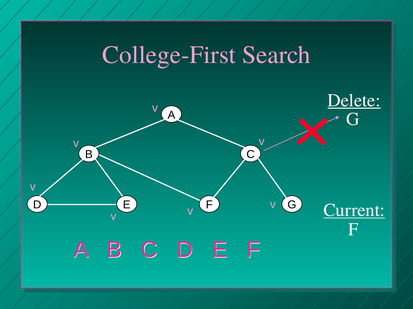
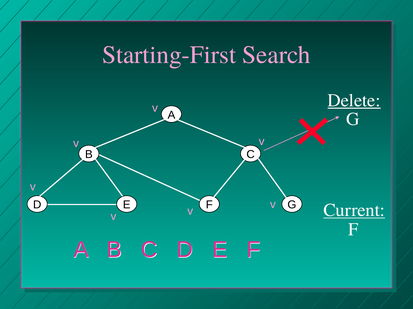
College-First: College-First -> Starting-First (169, 55)
